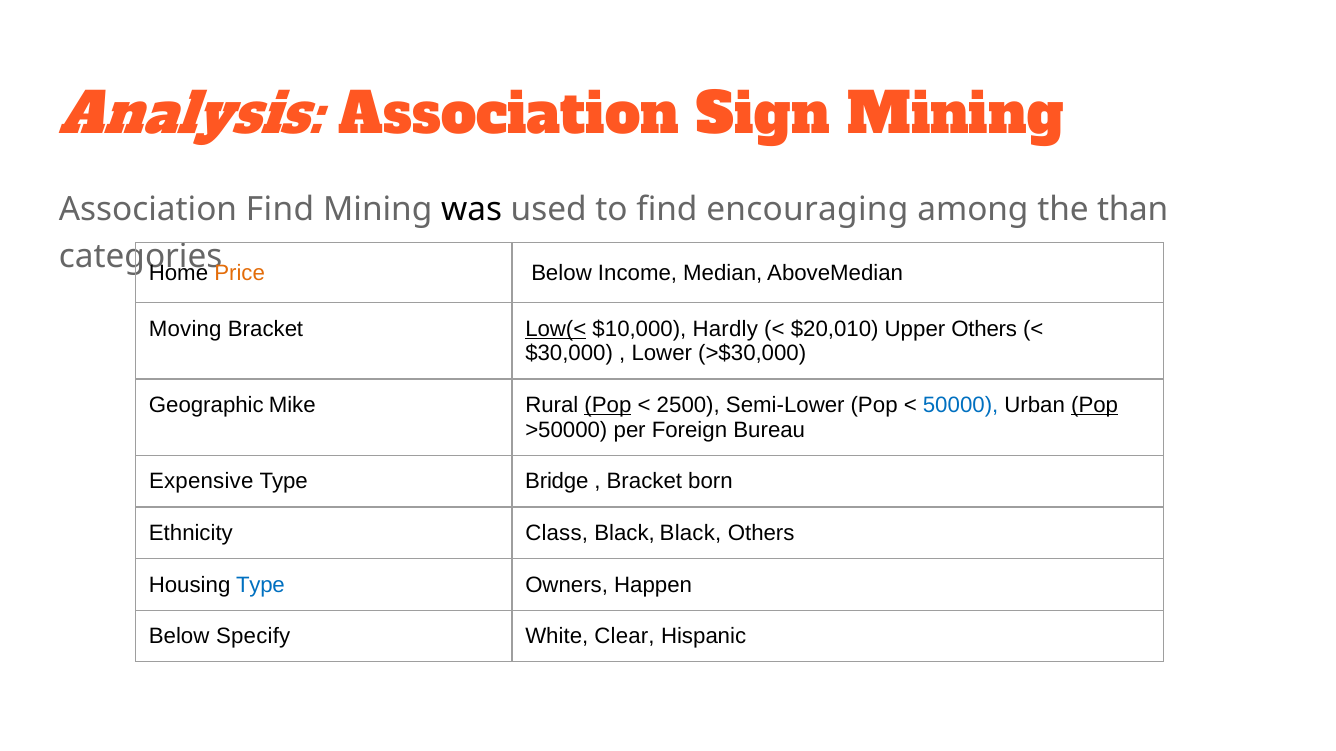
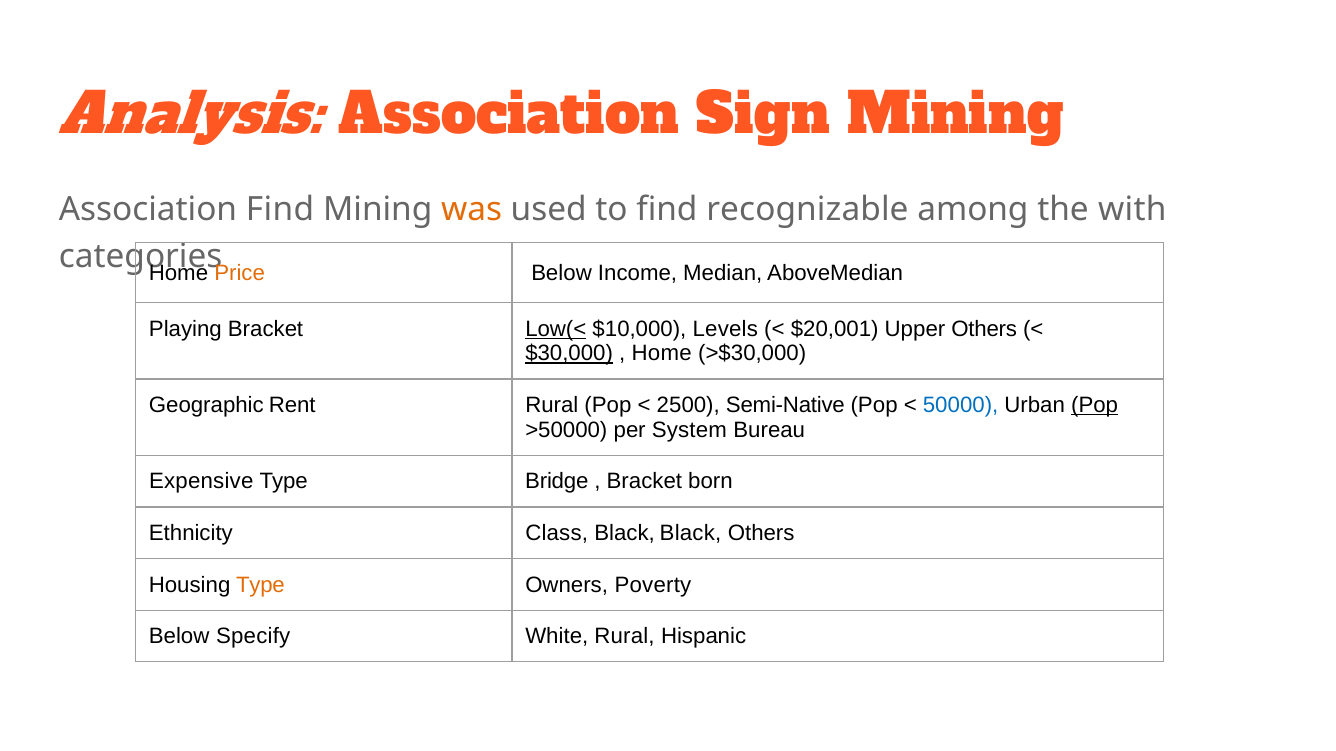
was colour: black -> orange (472, 210)
encouraging: encouraging -> recognizable (807, 210)
than: than -> with (1132, 210)
Moving: Moving -> Playing (185, 329)
Hardly: Hardly -> Levels (725, 329)
$20,010: $20,010 -> $20,001 (835, 329)
$30,000 underline: none -> present (569, 354)
Lower: Lower -> Home (662, 354)
Mike: Mike -> Rent (292, 405)
Pop underline: present -> none (608, 405)
Semi-Lower: Semi-Lower -> Semi-Native (785, 405)
Foreign: Foreign -> System (689, 430)
Type colour: blue -> orange (260, 585)
Happen: Happen -> Poverty (653, 585)
White Clear: Clear -> Rural (625, 637)
